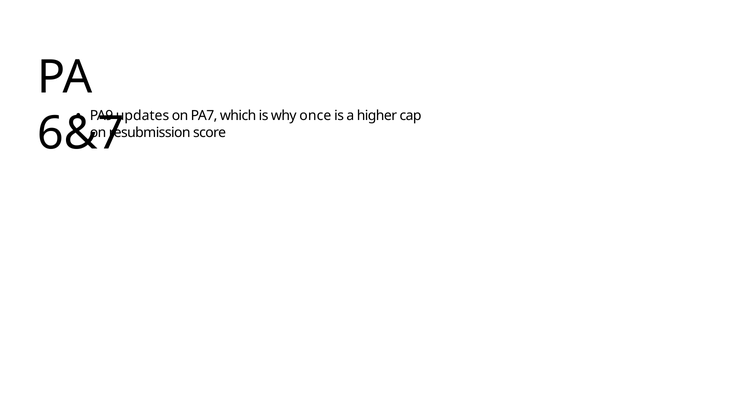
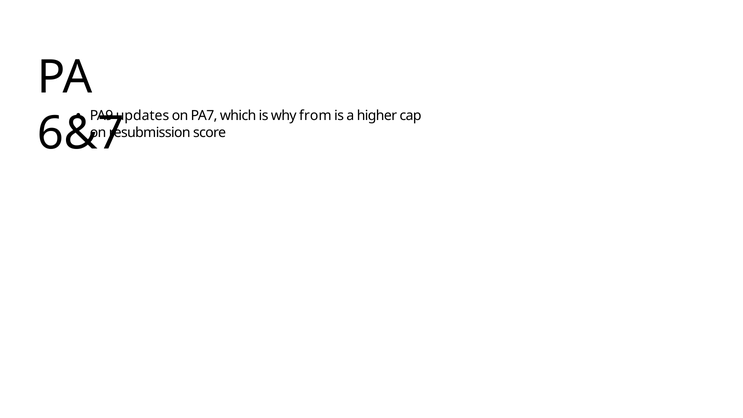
once: once -> from (315, 116)
